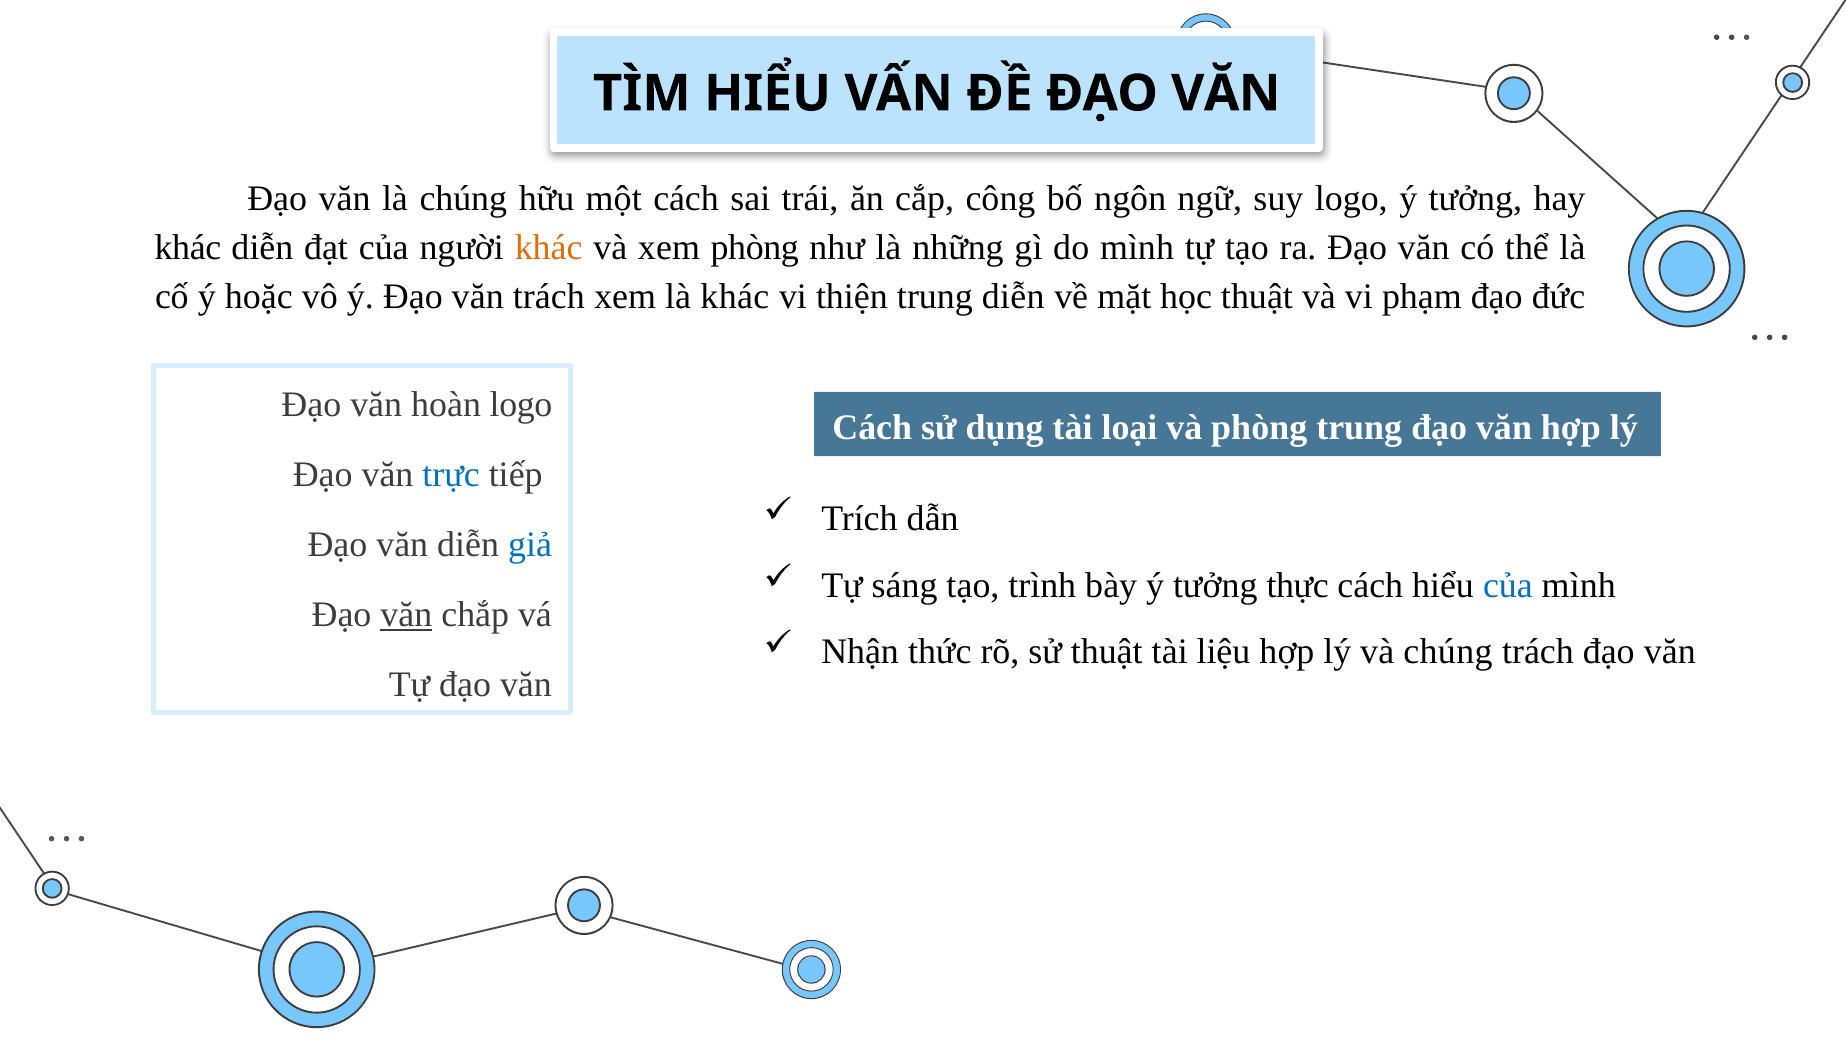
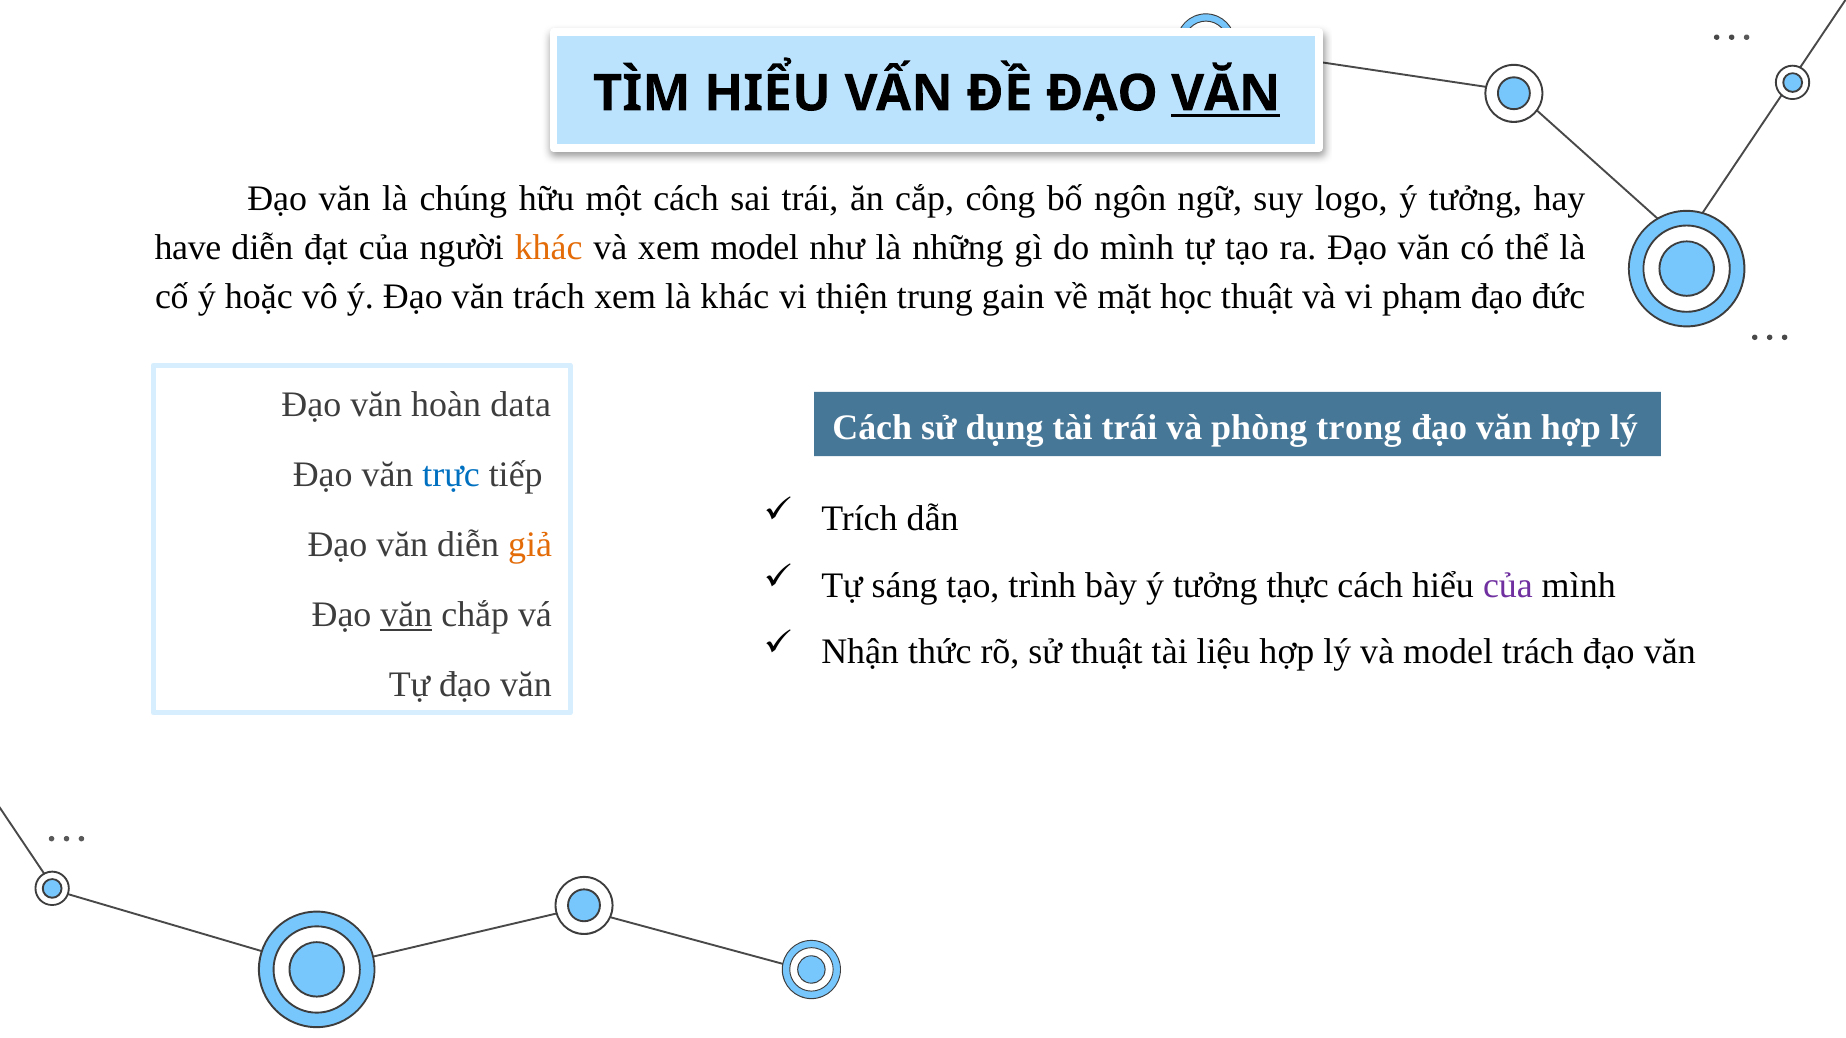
VĂN underline: none -> present (1226, 94)
khác: khác -> have (188, 248)
xem phòng: phòng -> model (755, 248)
trung diễn: diễn -> gain (1013, 297)
hoàn logo: logo -> data (521, 405)
tài loại: loại -> trái (1129, 428)
phòng trung: trung -> trong (1359, 428)
giả colour: blue -> orange (530, 545)
của colour: blue -> purple (1508, 586)
và chúng: chúng -> model (1448, 652)
